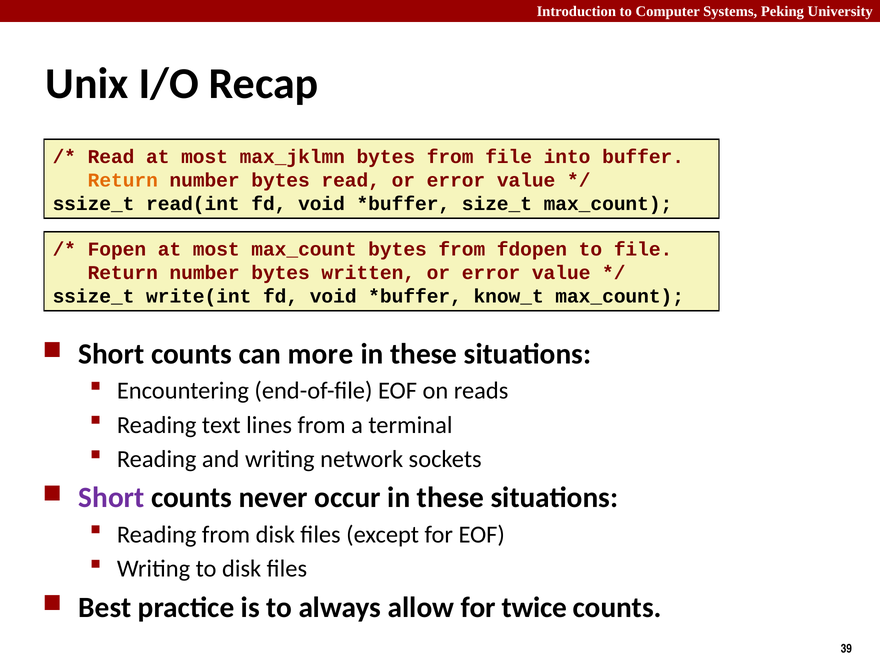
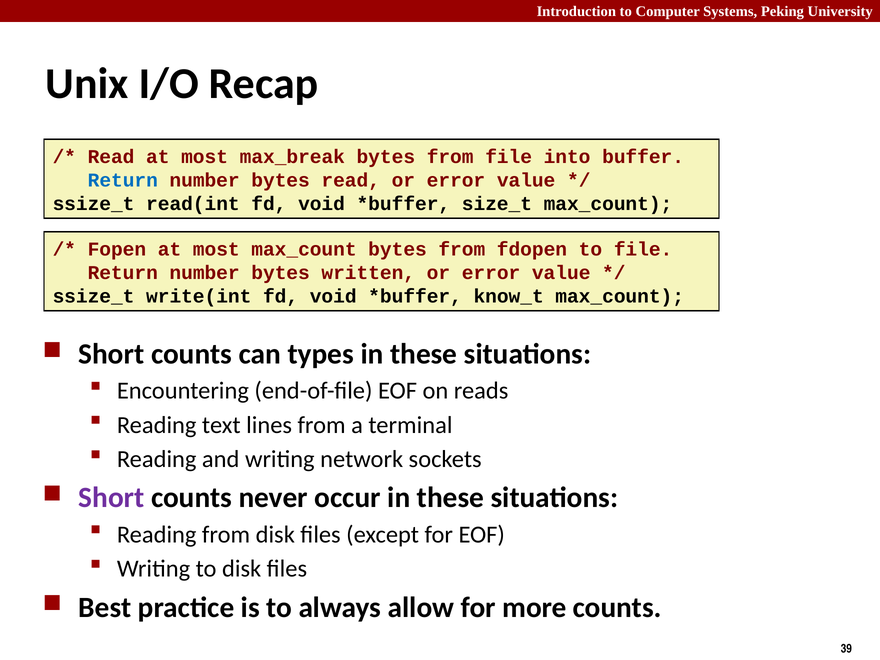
max_jklmn: max_jklmn -> max_break (292, 157)
Return colour: orange -> blue (123, 180)
more: more -> types (321, 354)
twice: twice -> more (534, 607)
